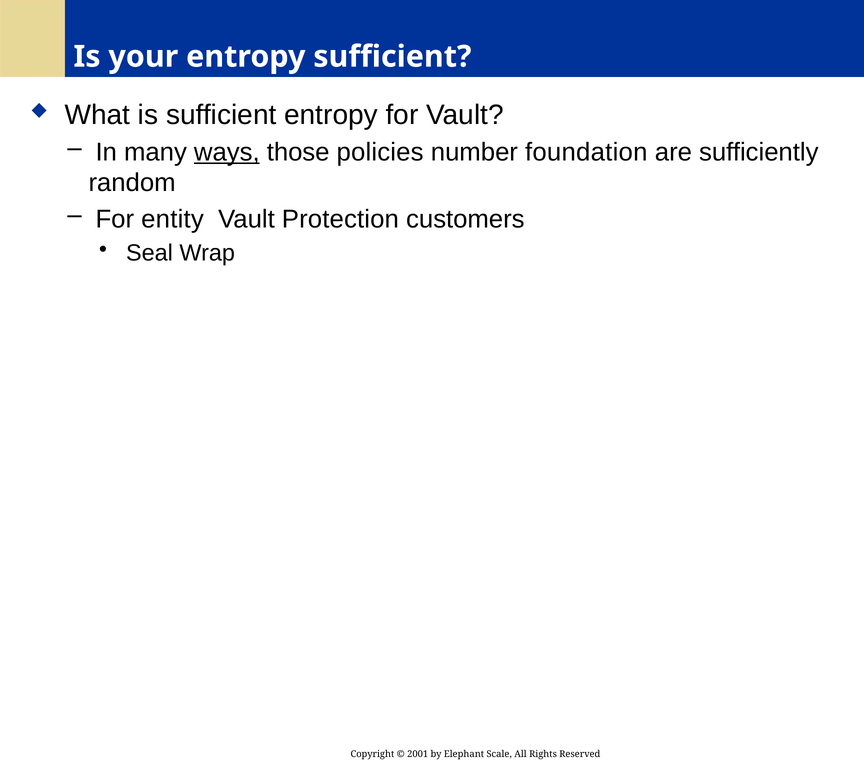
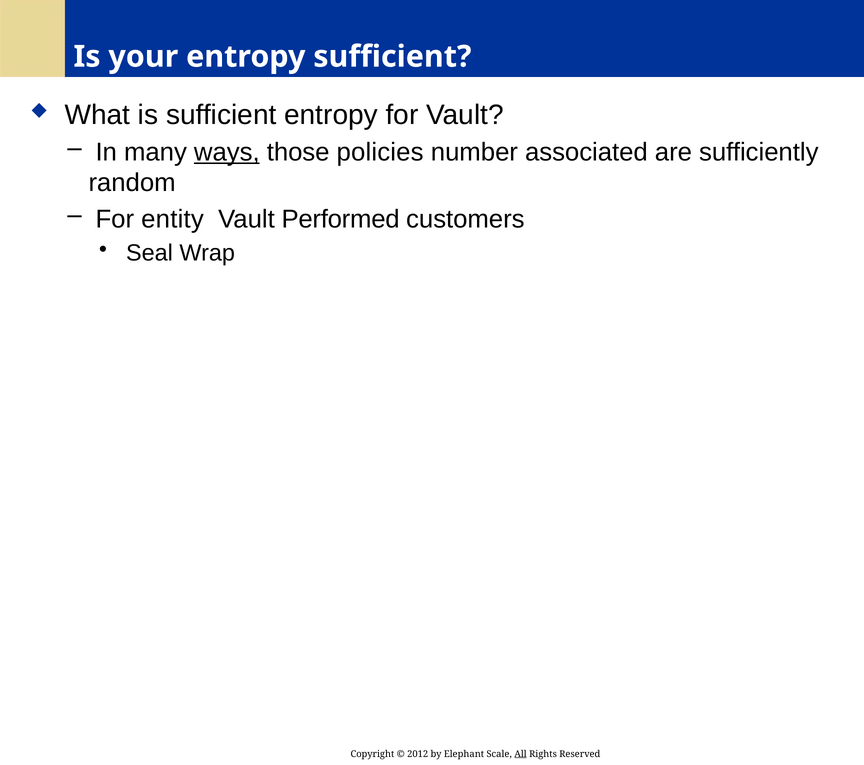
foundation: foundation -> associated (586, 152)
Protection: Protection -> Performed (341, 219)
2001: 2001 -> 2012 (418, 754)
All underline: none -> present (521, 754)
